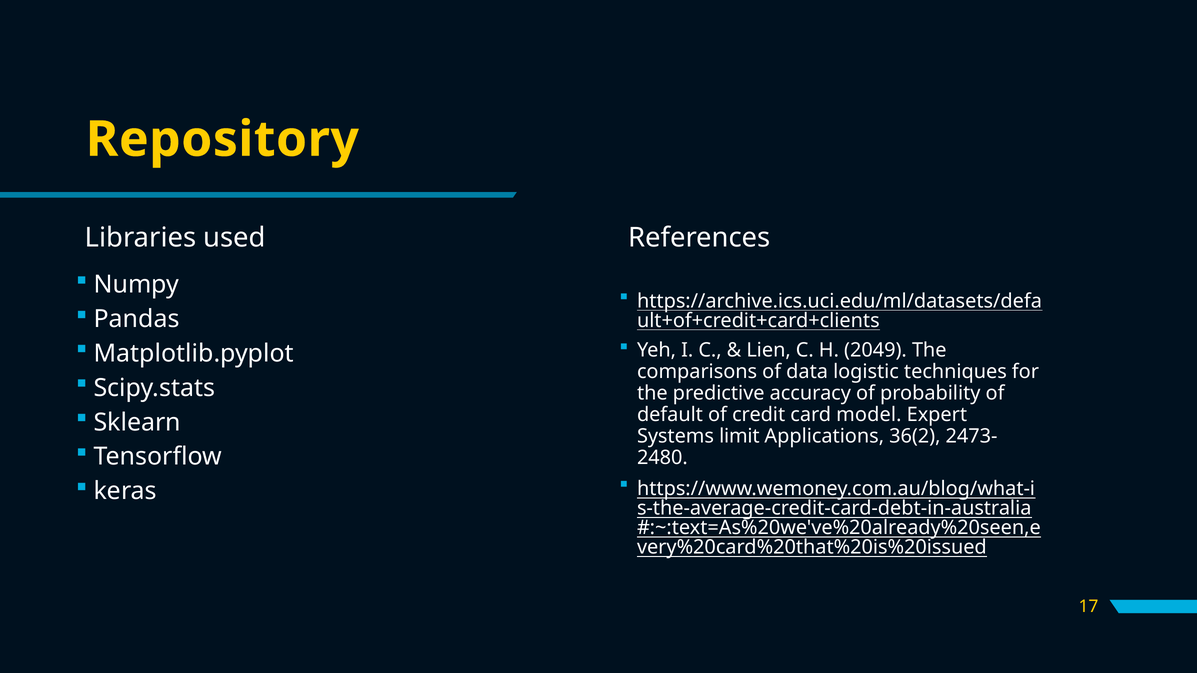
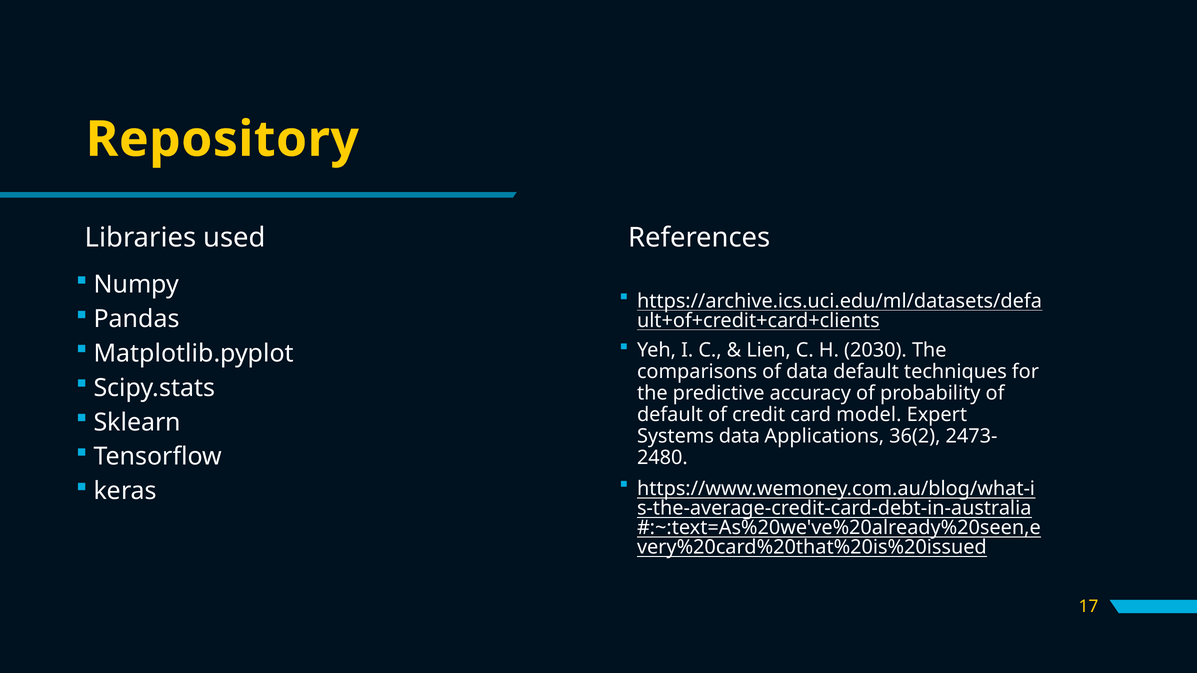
2049: 2049 -> 2030 (875, 350)
data logistic: logistic -> default (866, 372)
Systems limit: limit -> data (739, 436)
